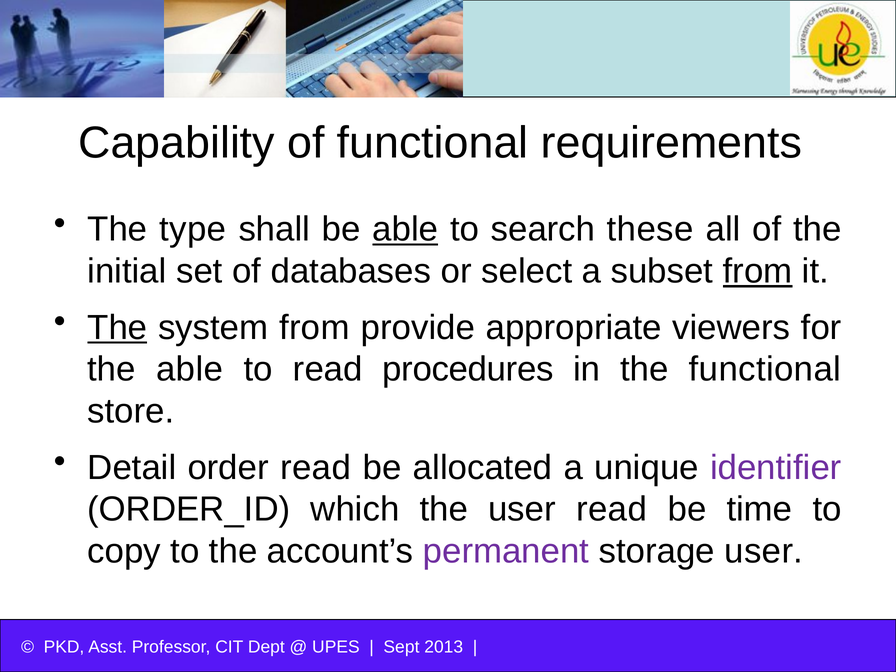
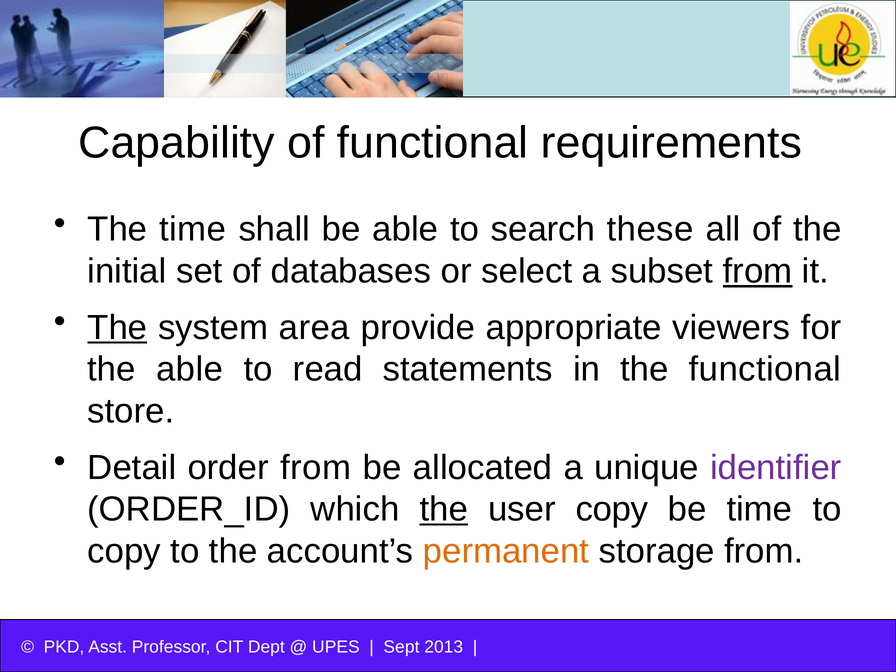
The type: type -> time (193, 229)
able underline: present -> none (405, 229)
system from: from -> area (314, 328)
procedures: procedures -> statements (468, 369)
order read: read -> from (316, 468)
the underline: none -> present (444, 509)
user read: read -> copy (612, 509)
permanent colour: purple -> orange (506, 551)
storage user: user -> from (764, 551)
